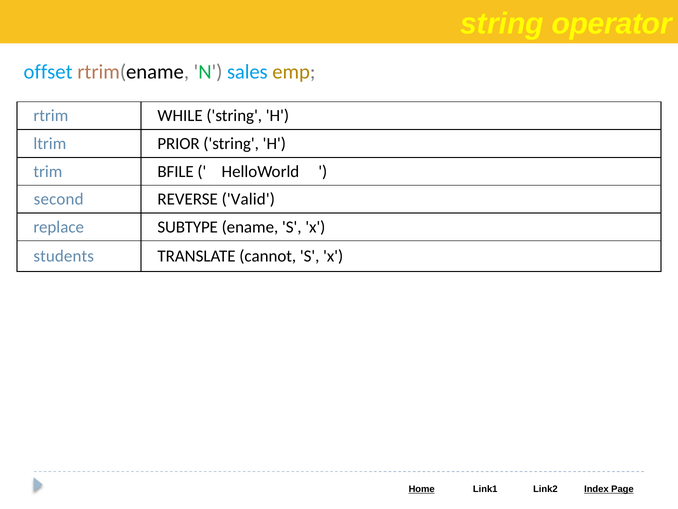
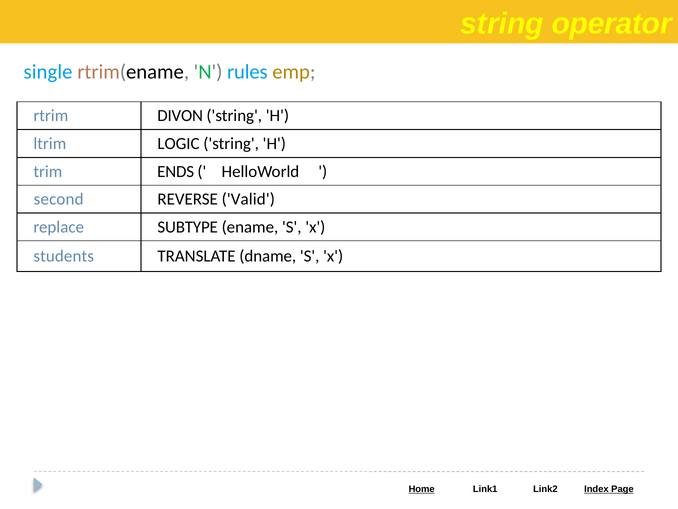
offset: offset -> single (48, 72)
sales: sales -> rules (247, 72)
WHILE: WHILE -> DIVON (180, 116)
PRIOR: PRIOR -> LOGIC (179, 144)
BFILE: BFILE -> ENDS (176, 171)
cannot: cannot -> dname (268, 256)
